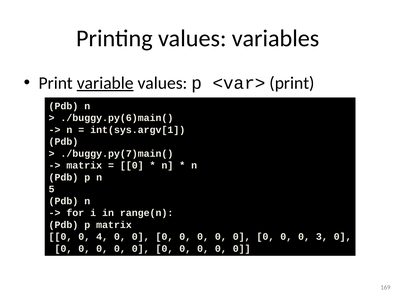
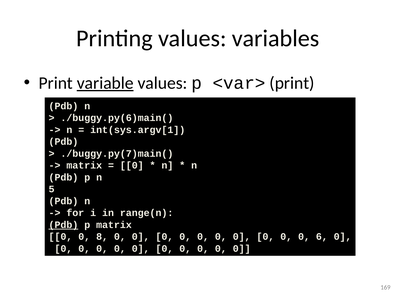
Pdb underline: none -> present (63, 225)
4: 4 -> 8 (102, 237)
3: 3 -> 6 (322, 237)
